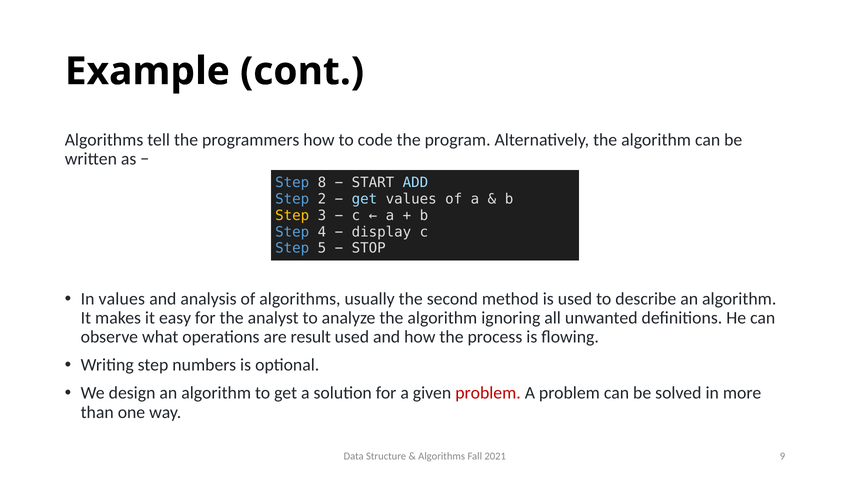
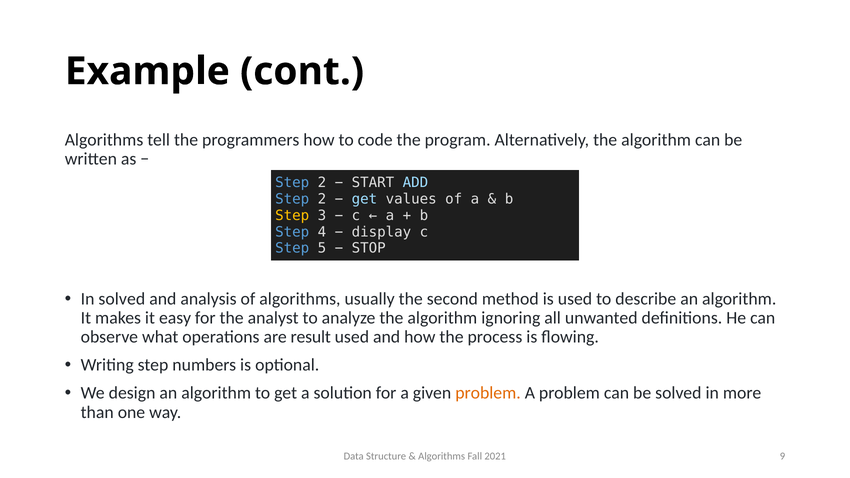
8: 8 -> 2 (322, 183)
In values: values -> solved (122, 299)
problem colour: red -> orange (488, 393)
